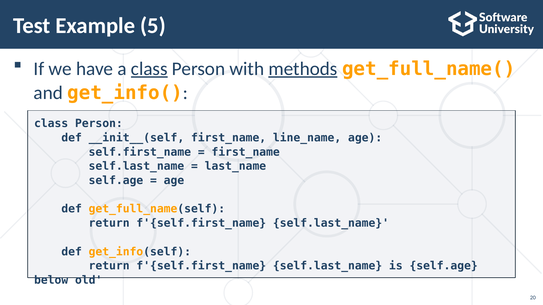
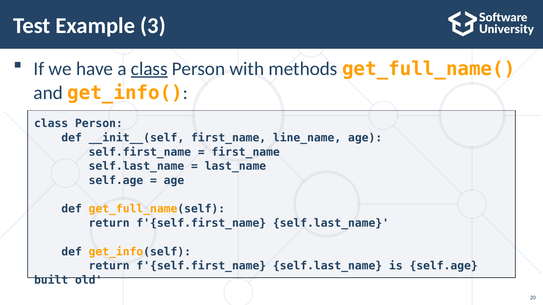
5: 5 -> 3 (153, 26)
methods underline: present -> none (303, 69)
below: below -> built (51, 280)
